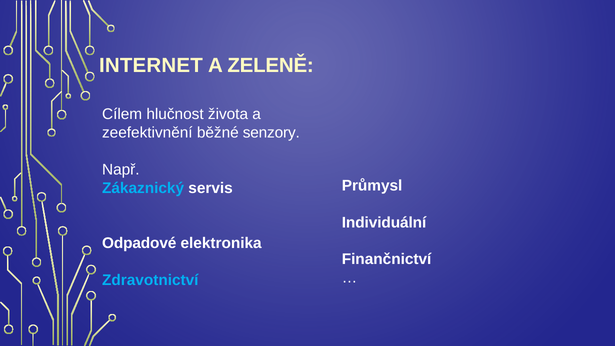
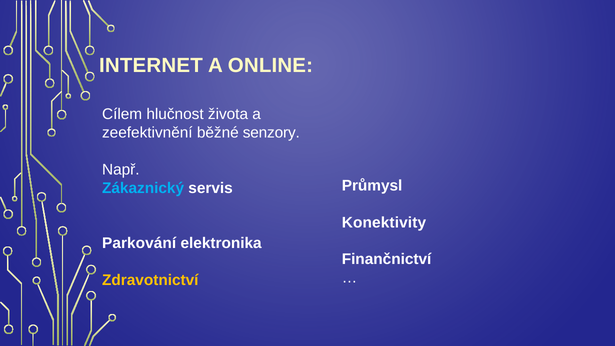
ZELENĚ: ZELENĚ -> ONLINE (270, 65)
Individuální: Individuální -> Konektivity (384, 222)
Odpadové: Odpadové -> Parkování (139, 243)
Zdravotnictví colour: light blue -> yellow (150, 280)
